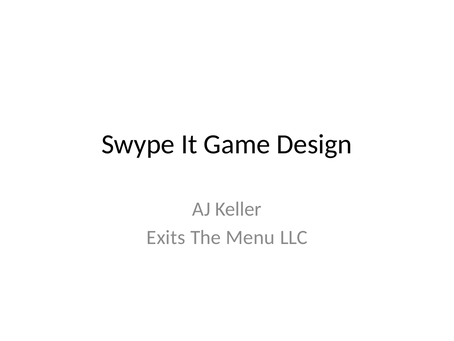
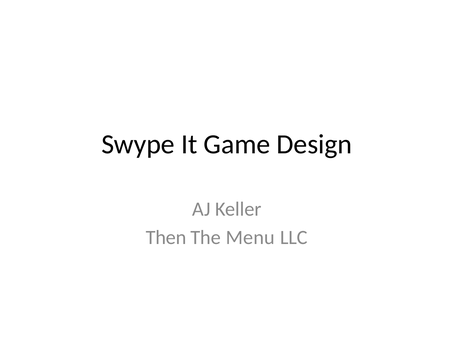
Exits: Exits -> Then (166, 237)
